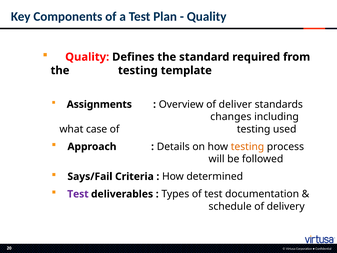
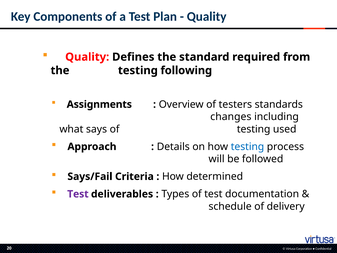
template: template -> following (186, 70)
deliver: deliver -> testers (235, 104)
case: case -> says (97, 129)
testing colour: orange -> blue (247, 147)
